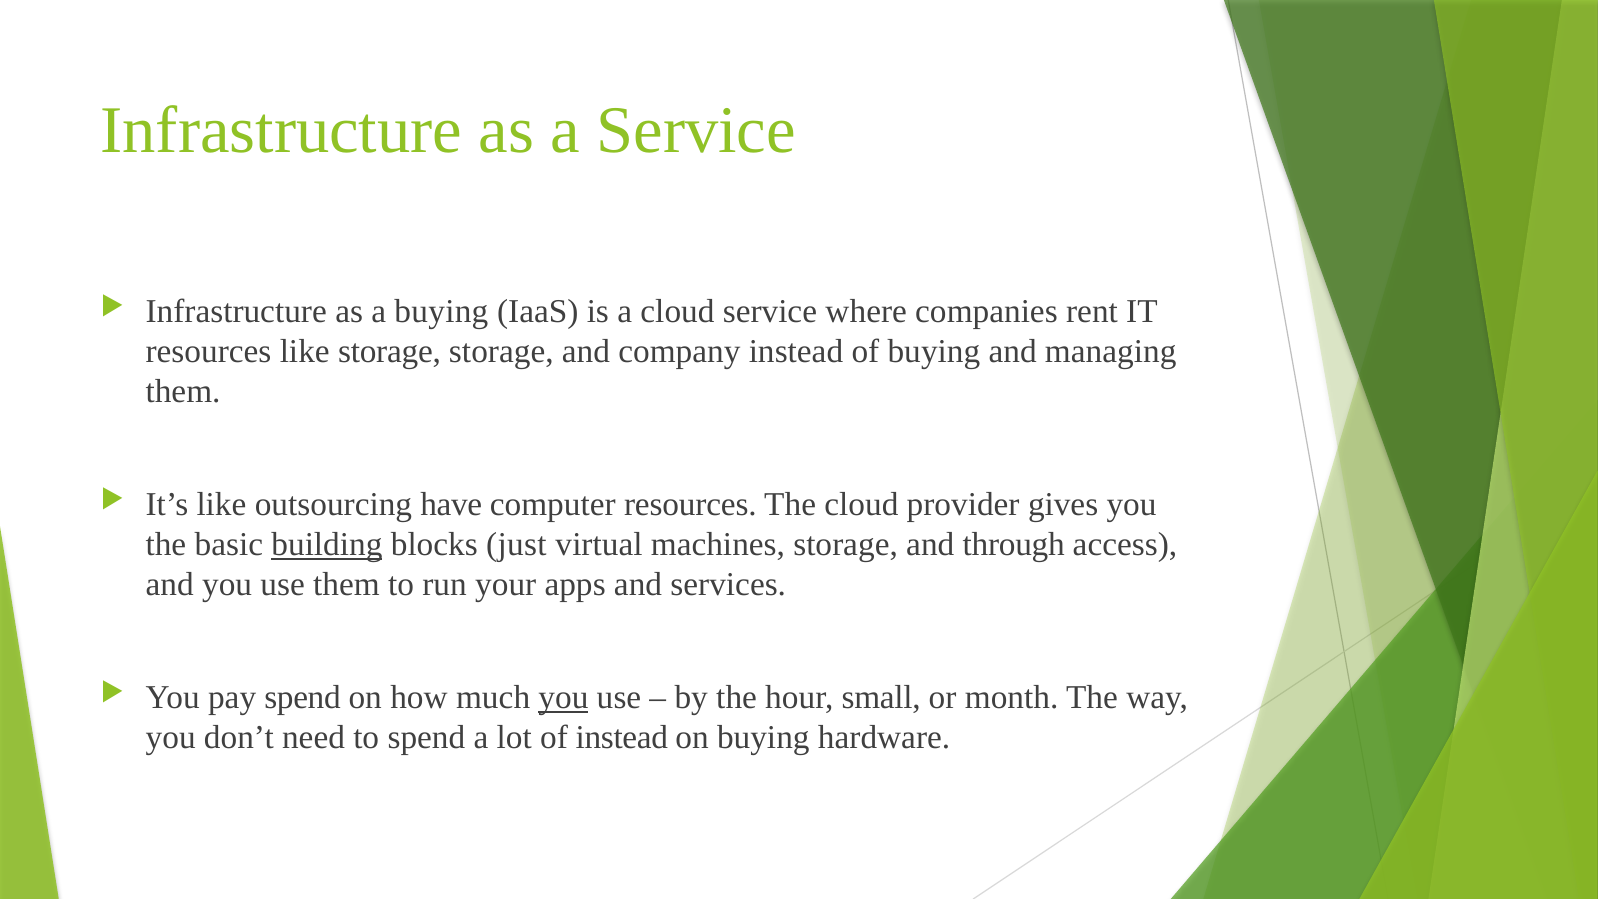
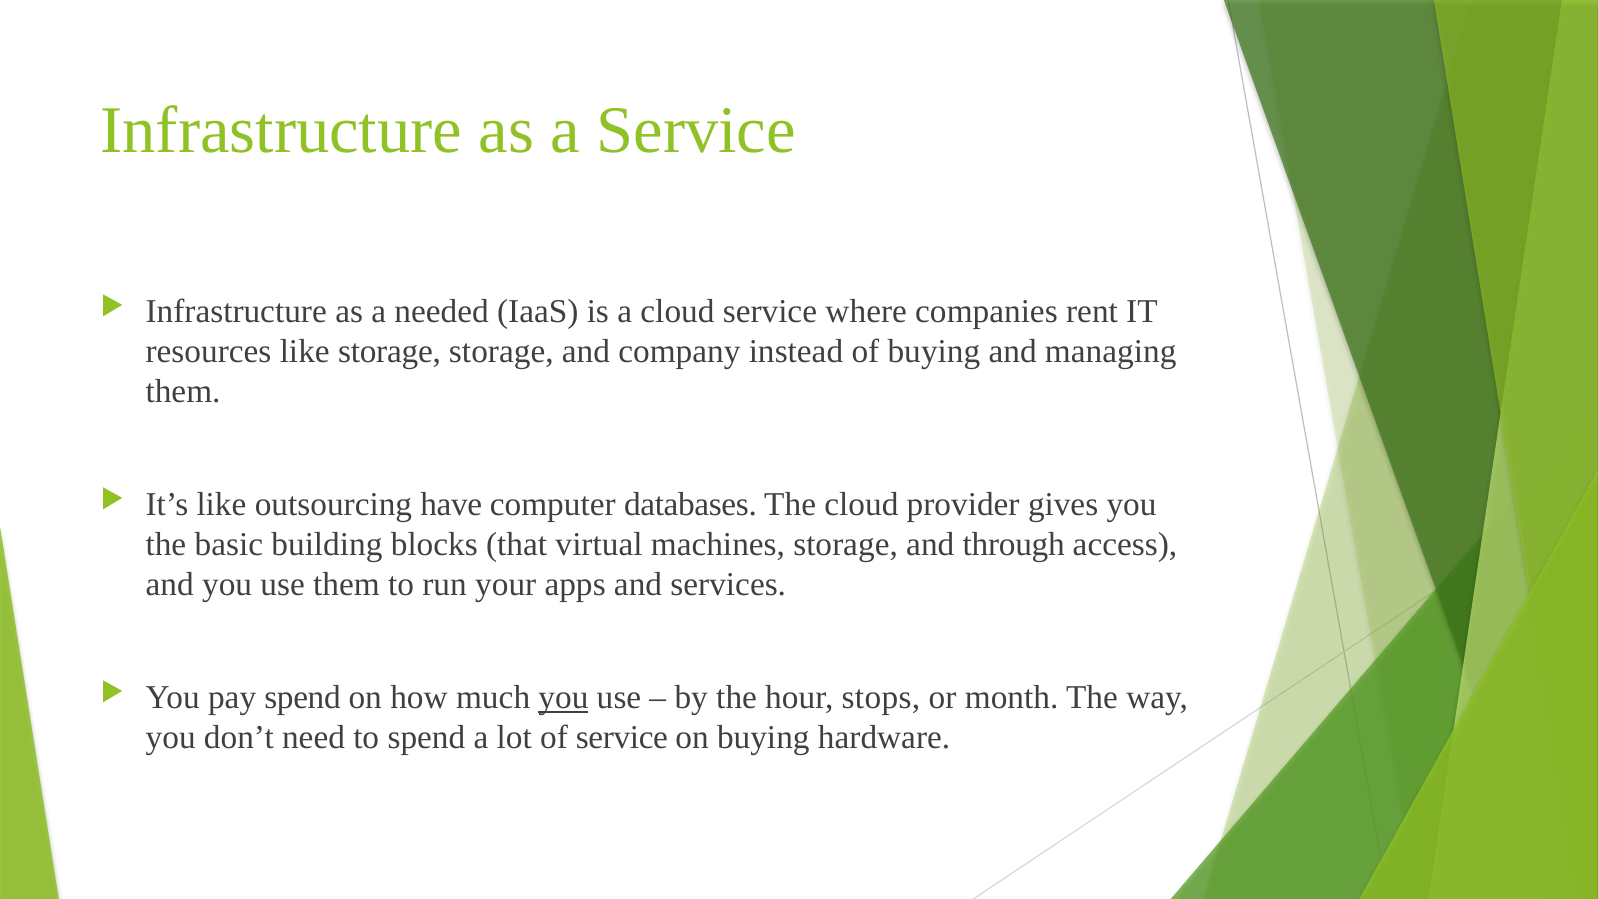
a buying: buying -> needed (442, 312)
computer resources: resources -> databases (690, 505)
building underline: present -> none (327, 545)
just: just -> that (517, 545)
small: small -> stops (881, 698)
of instead: instead -> service (622, 738)
